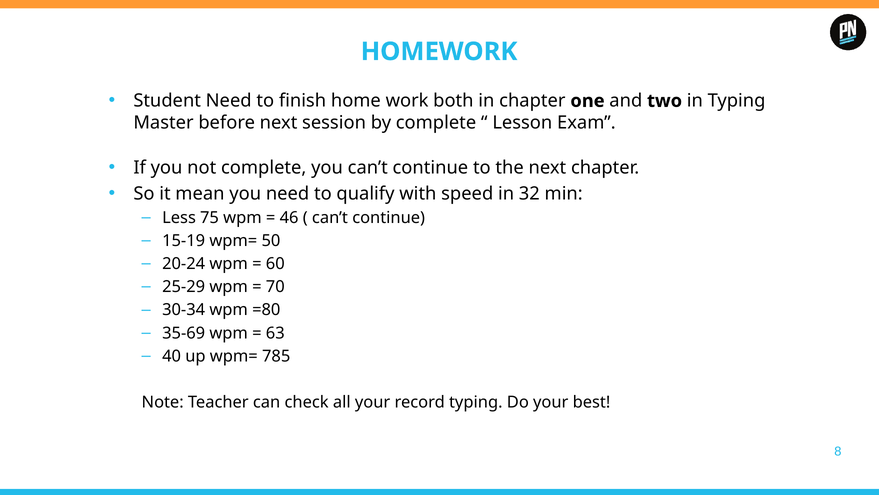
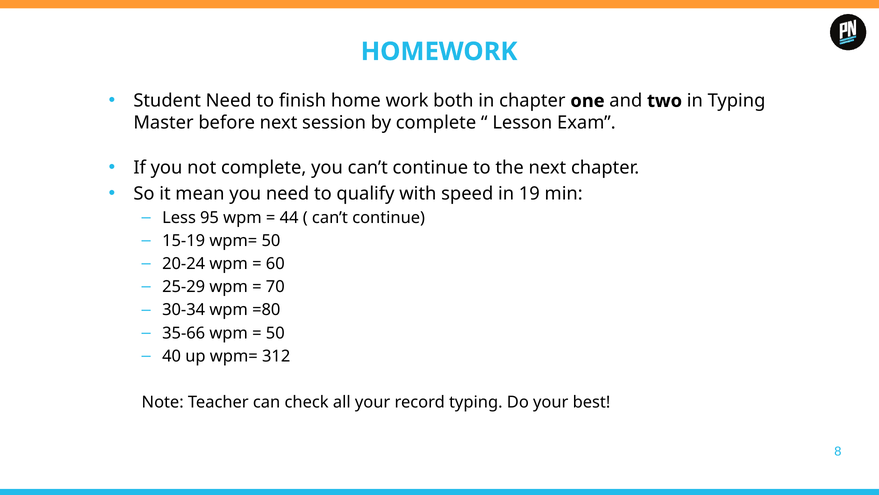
32: 32 -> 19 (529, 193)
75: 75 -> 95 (209, 217)
46: 46 -> 44 (289, 217)
35-69: 35-69 -> 35-66 (184, 333)
63: 63 -> 50 (275, 333)
785: 785 -> 312 (276, 356)
